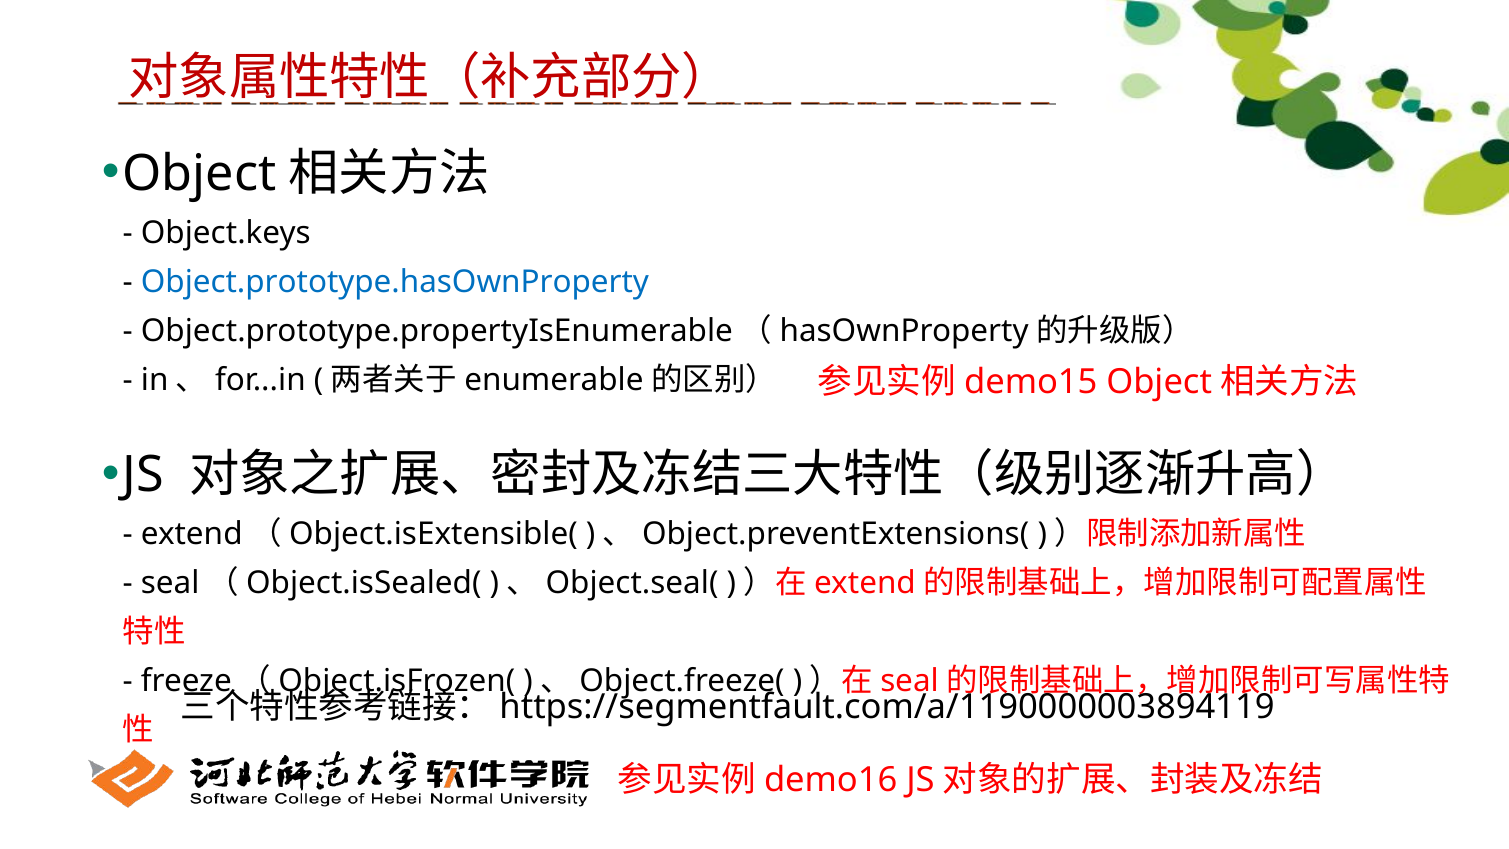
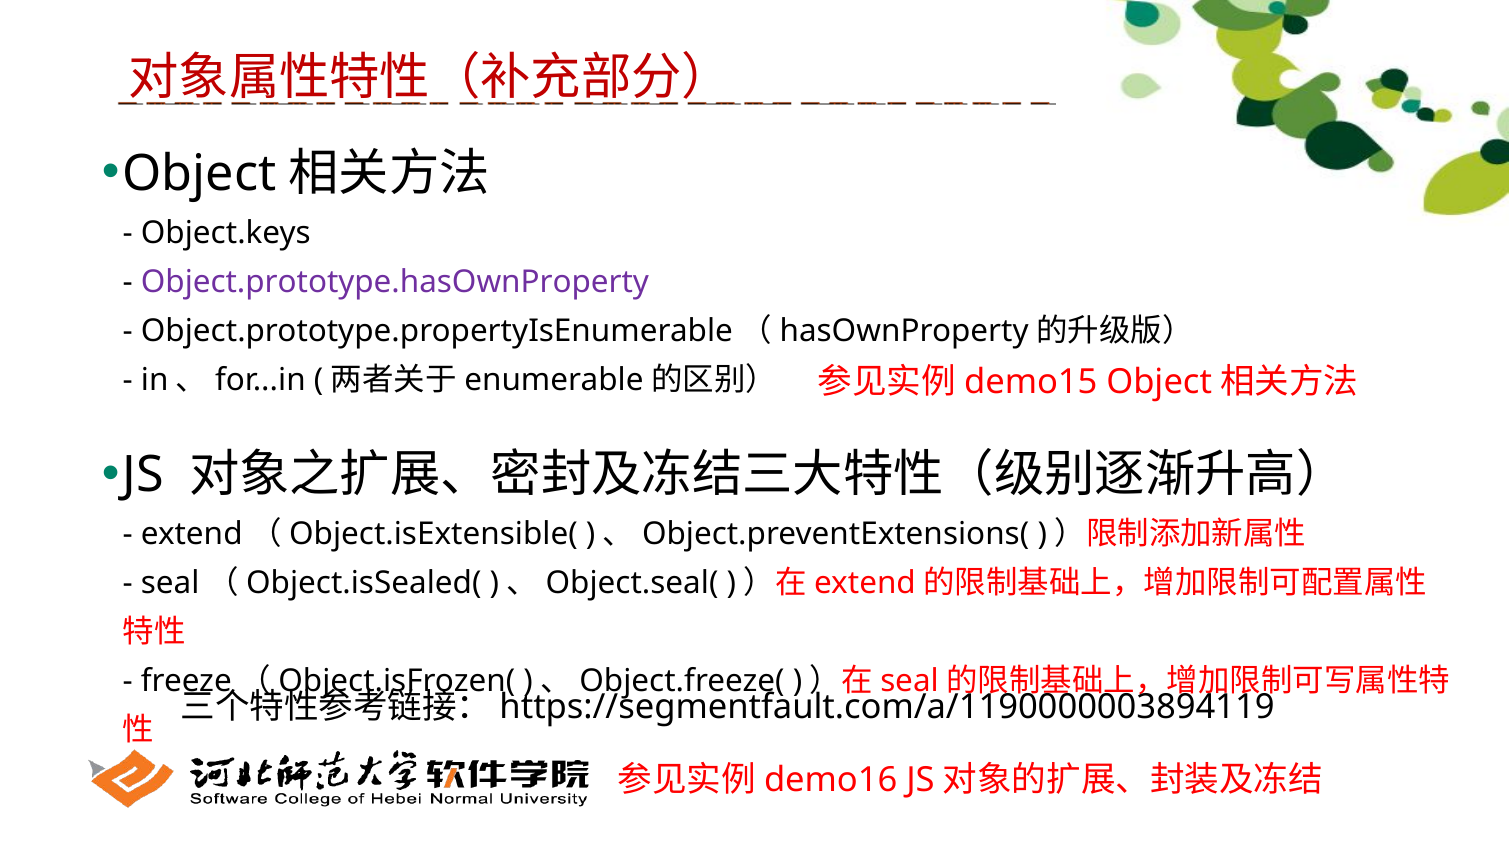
Object.prototype.hasOwnProperty colour: blue -> purple (395, 282)
